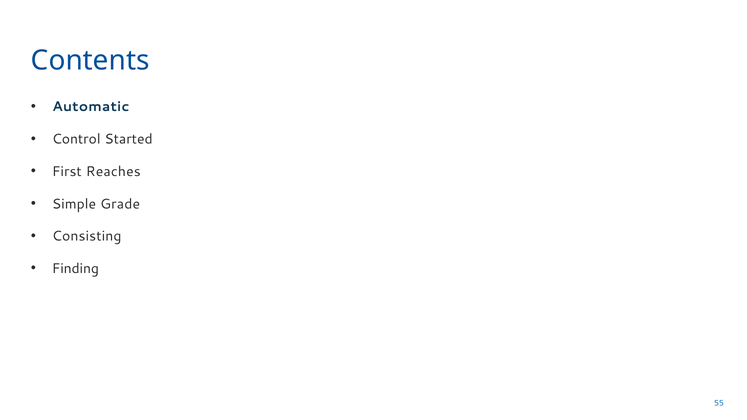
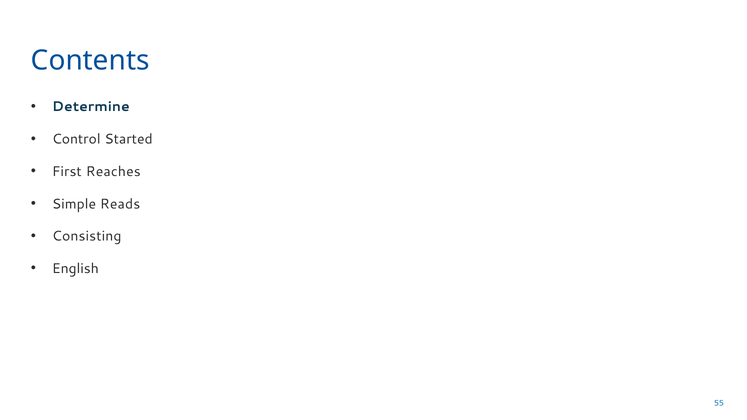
Automatic: Automatic -> Determine (91, 107)
Grade: Grade -> Reads (120, 204)
Finding: Finding -> English (75, 269)
